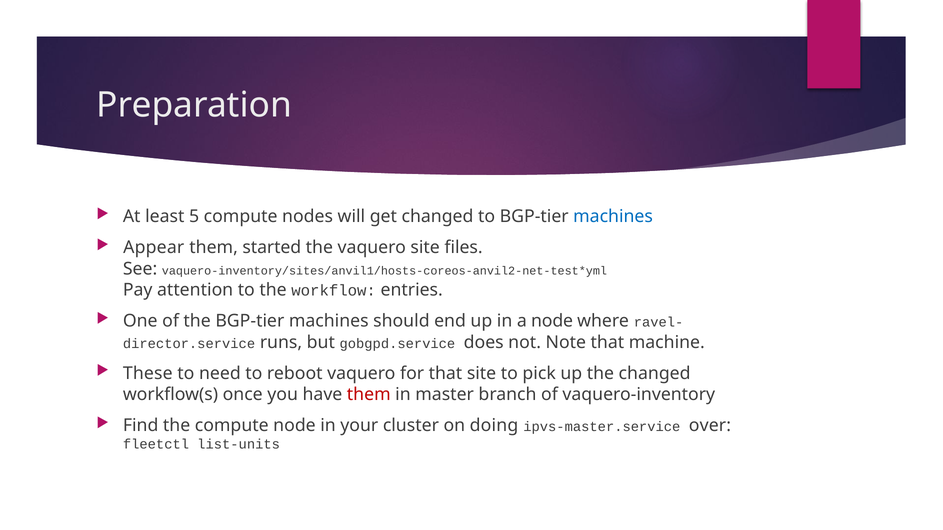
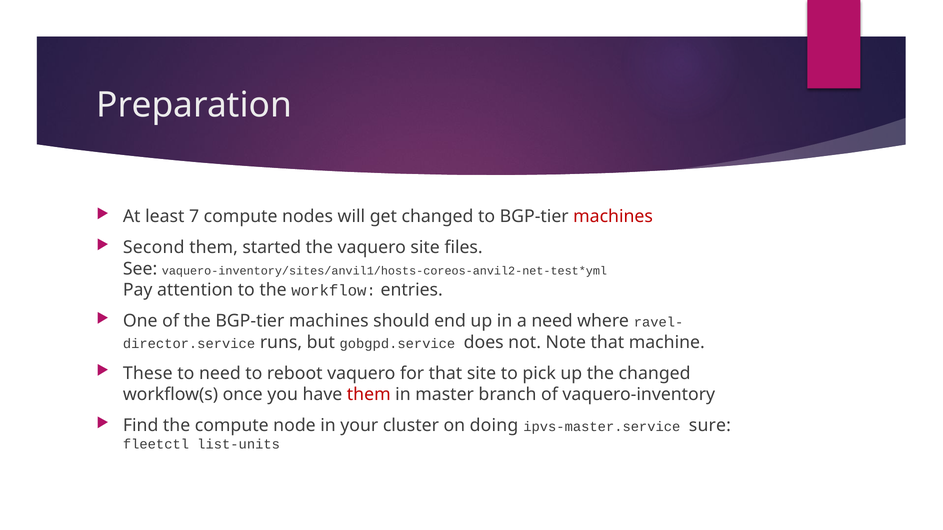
5: 5 -> 7 (194, 217)
machines colour: blue -> red (613, 217)
Appear: Appear -> Second (154, 248)
a node: node -> need (552, 321)
over: over -> sure (710, 426)
